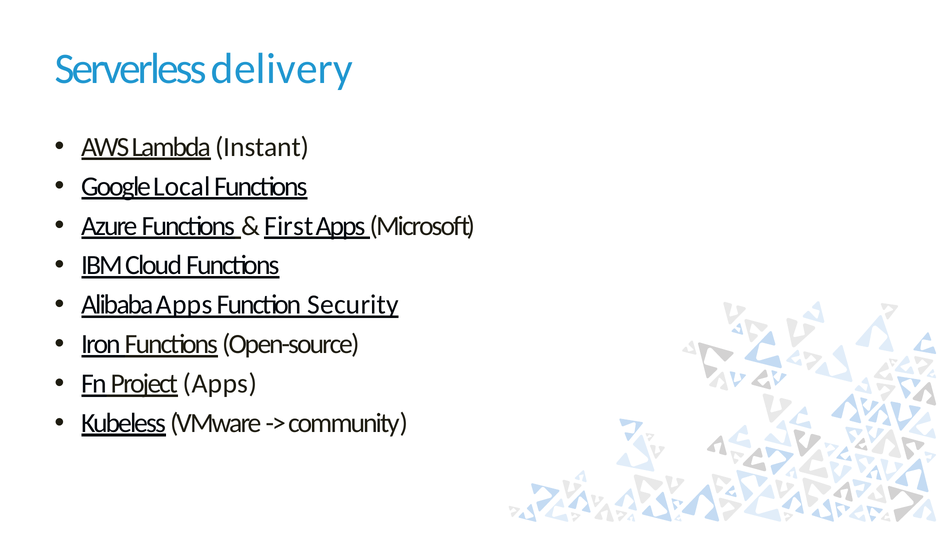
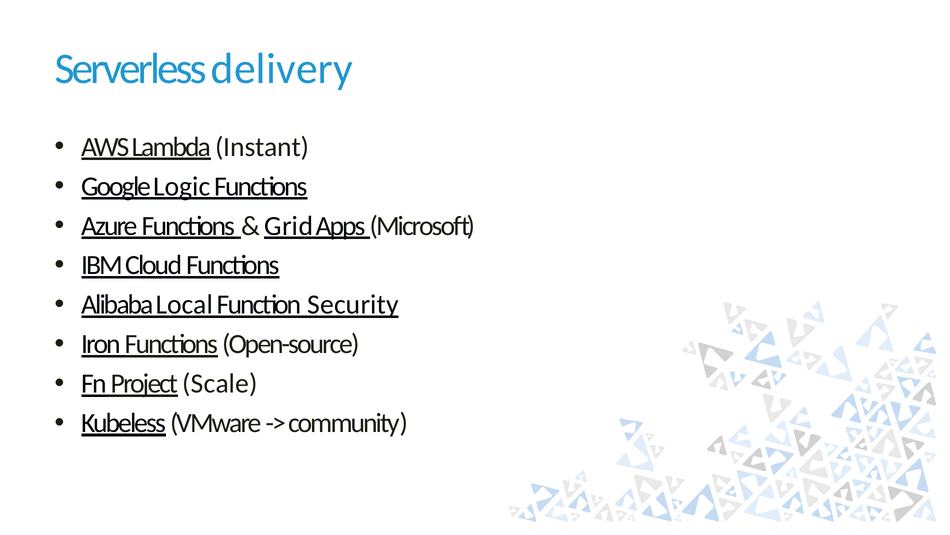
Local: Local -> Logic (182, 186)
First: First -> Grid (289, 226)
Alibaba Apps: Apps -> Local (184, 304)
Project Apps: Apps -> Scale (220, 383)
